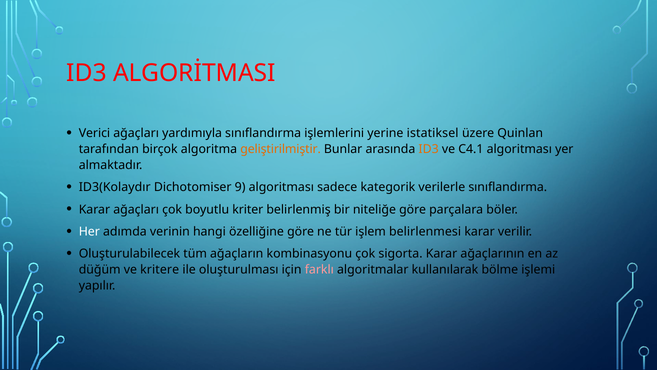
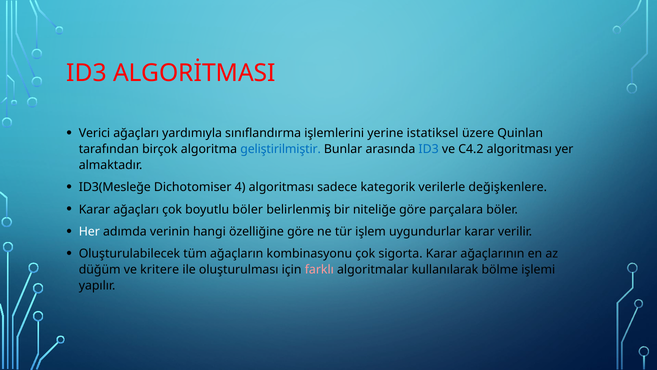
geliştirilmiştir colour: orange -> blue (281, 149)
ID3 colour: orange -> blue (429, 149)
C4.1: C4.1 -> C4.2 (471, 149)
ID3(Kolaydır: ID3(Kolaydır -> ID3(Mesleğe (115, 187)
9: 9 -> 4 (240, 187)
verilerle sınıflandırma: sınıflandırma -> değişkenlere (508, 187)
boyutlu kriter: kriter -> böler (248, 209)
belirlenmesi: belirlenmesi -> uygundurlar (425, 231)
